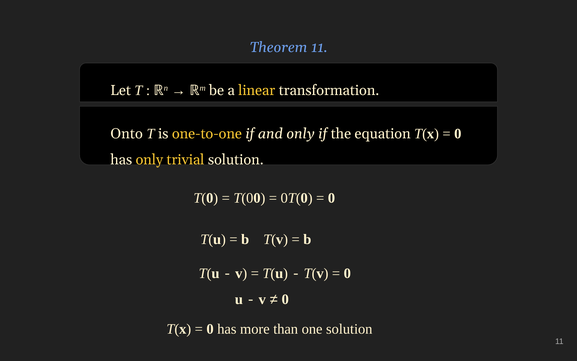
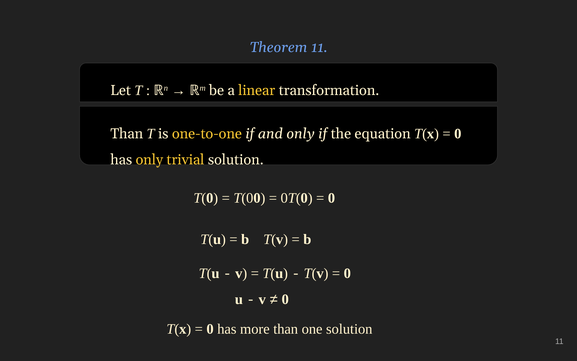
Onto: Onto -> Than (127, 134)
